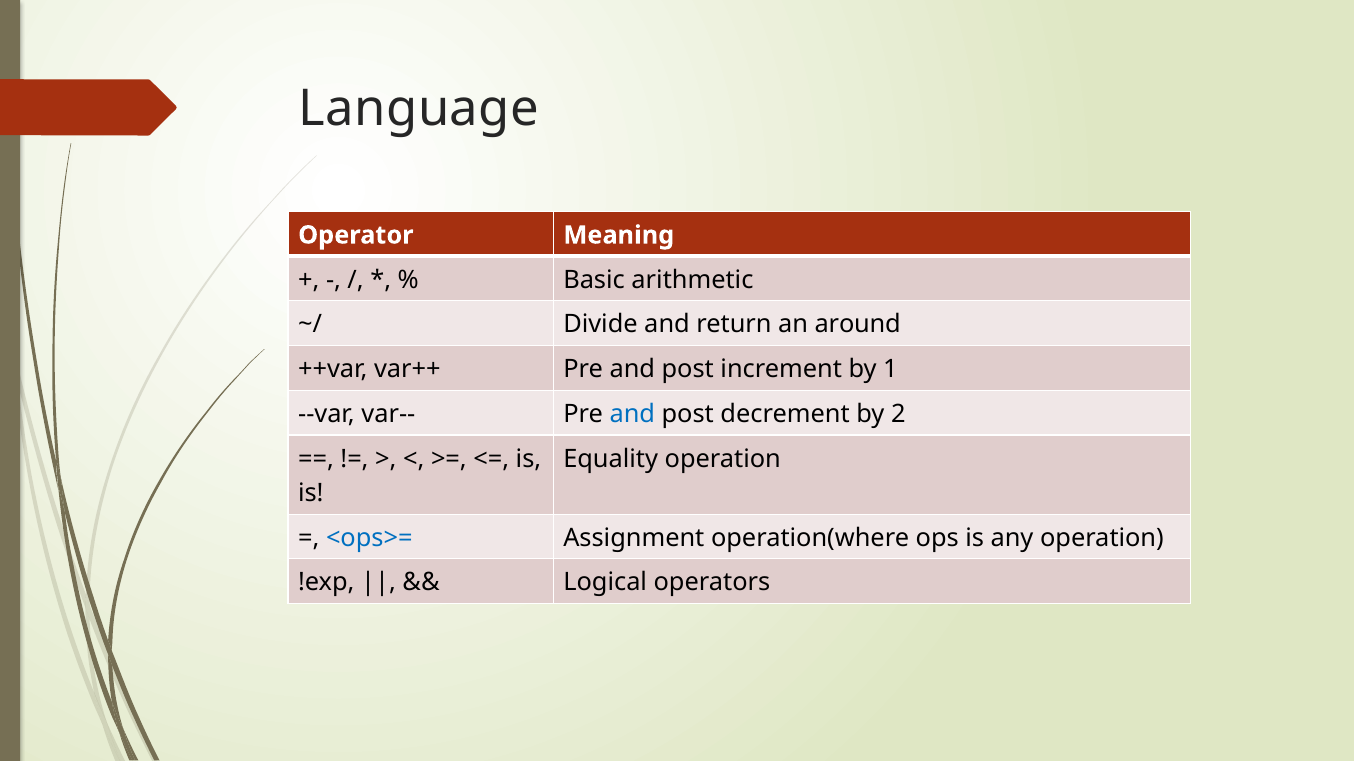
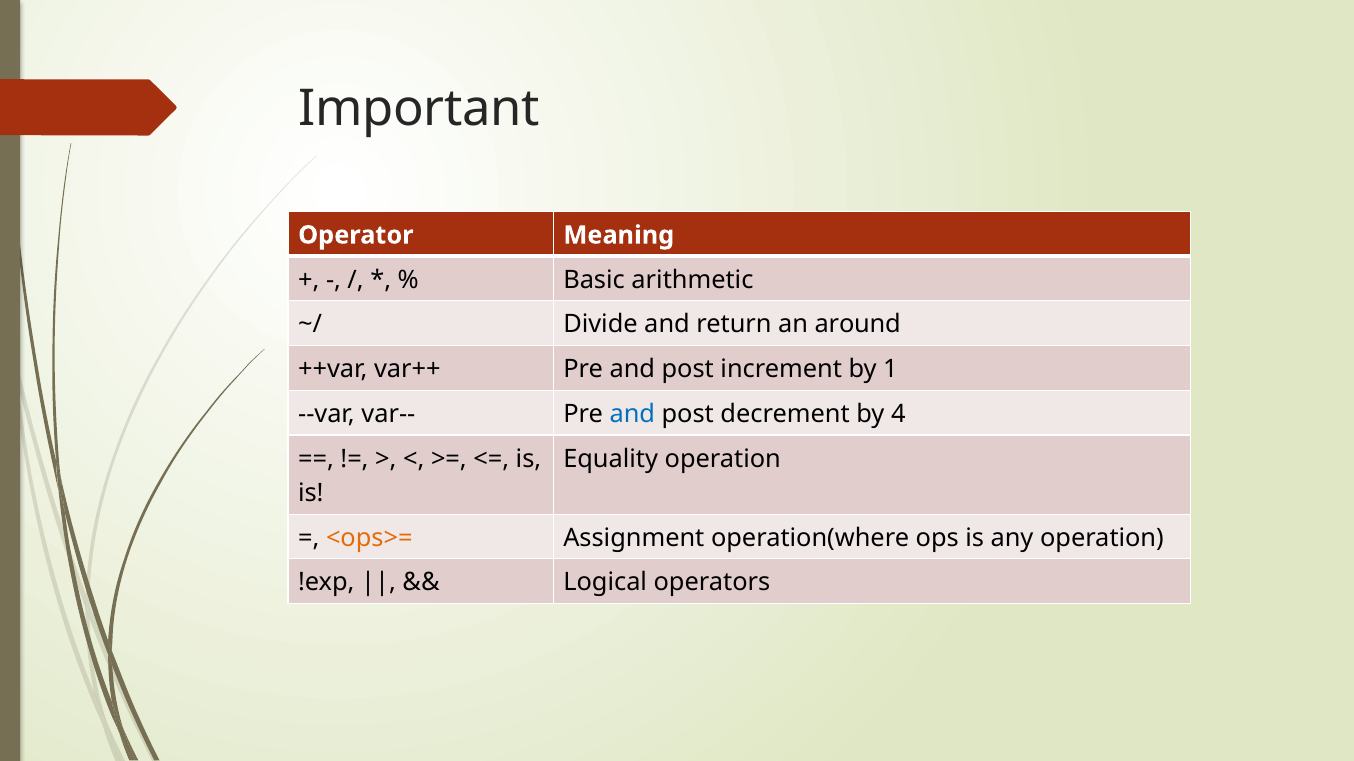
Language: Language -> Important (419, 108)
2: 2 -> 4 (898, 414)
<ops>= colour: blue -> orange (369, 538)
